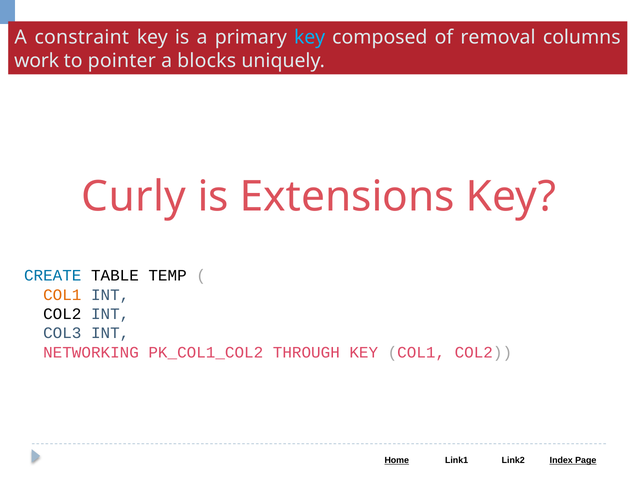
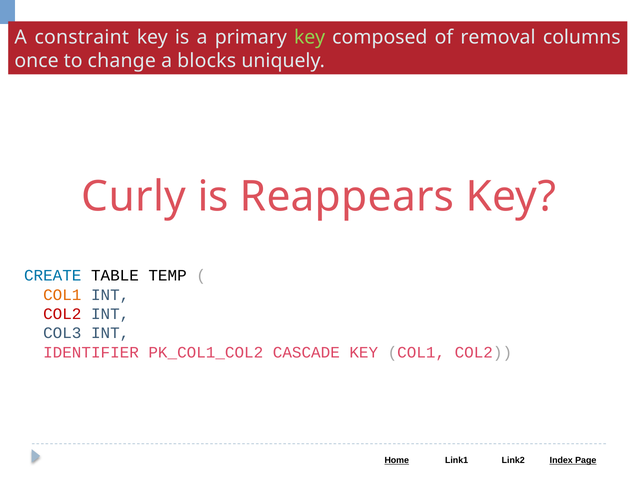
key colour: light blue -> light green (310, 37)
work: work -> once (37, 61)
pointer: pointer -> change (122, 61)
Extensions: Extensions -> Reappears (347, 196)
COL2 colour: black -> red (62, 314)
NETWORKING: NETWORKING -> IDENTIFIER (91, 352)
THROUGH: THROUGH -> CASCADE (306, 352)
